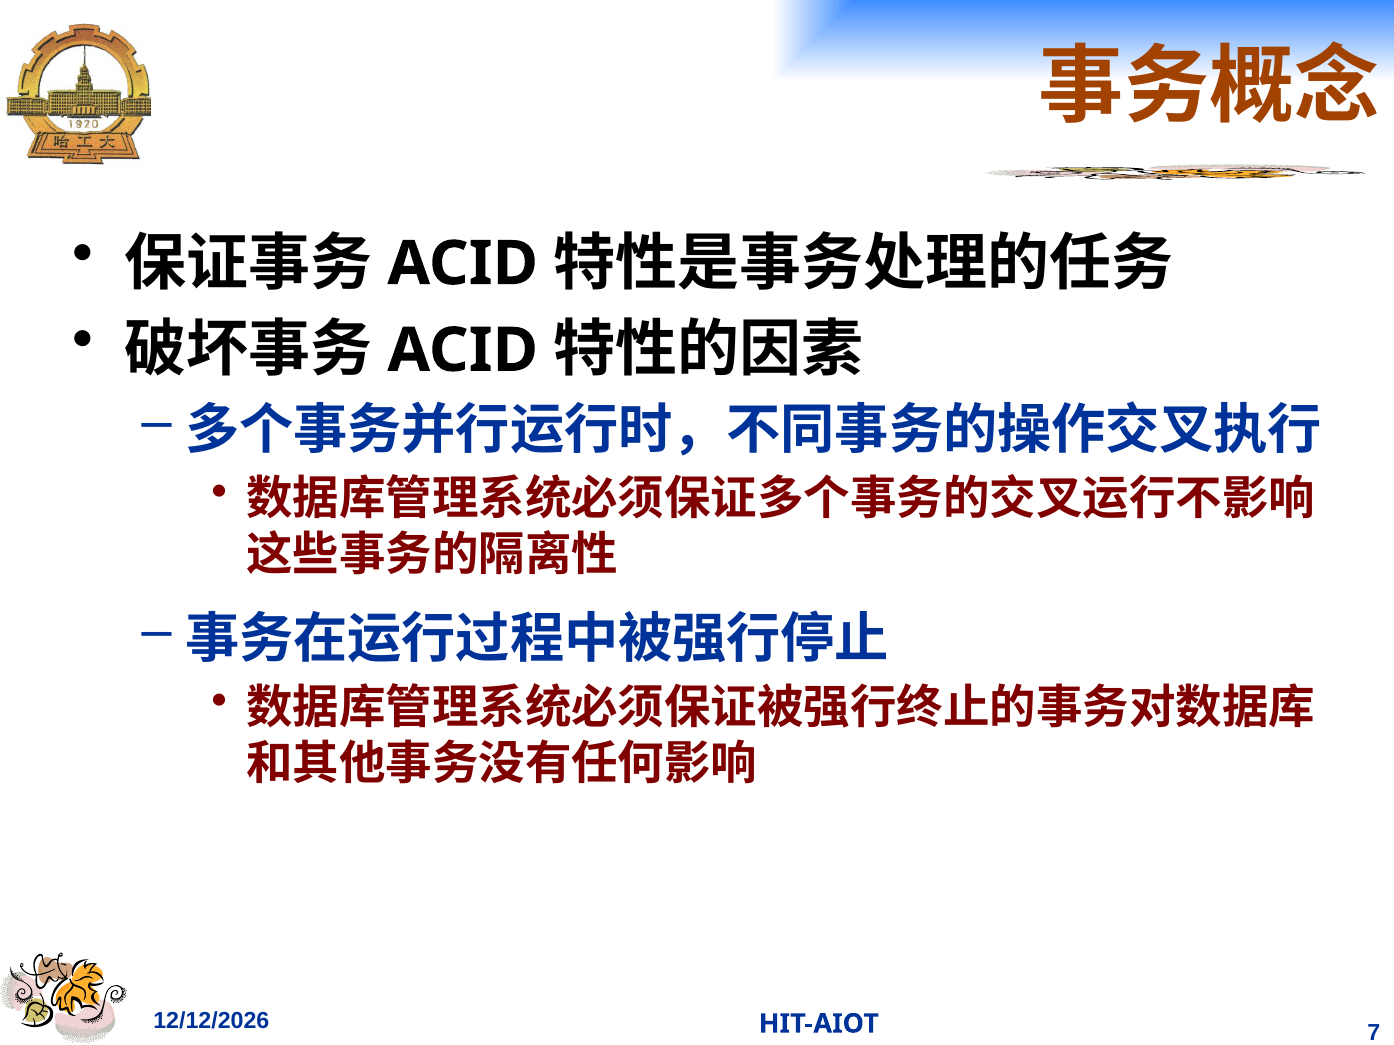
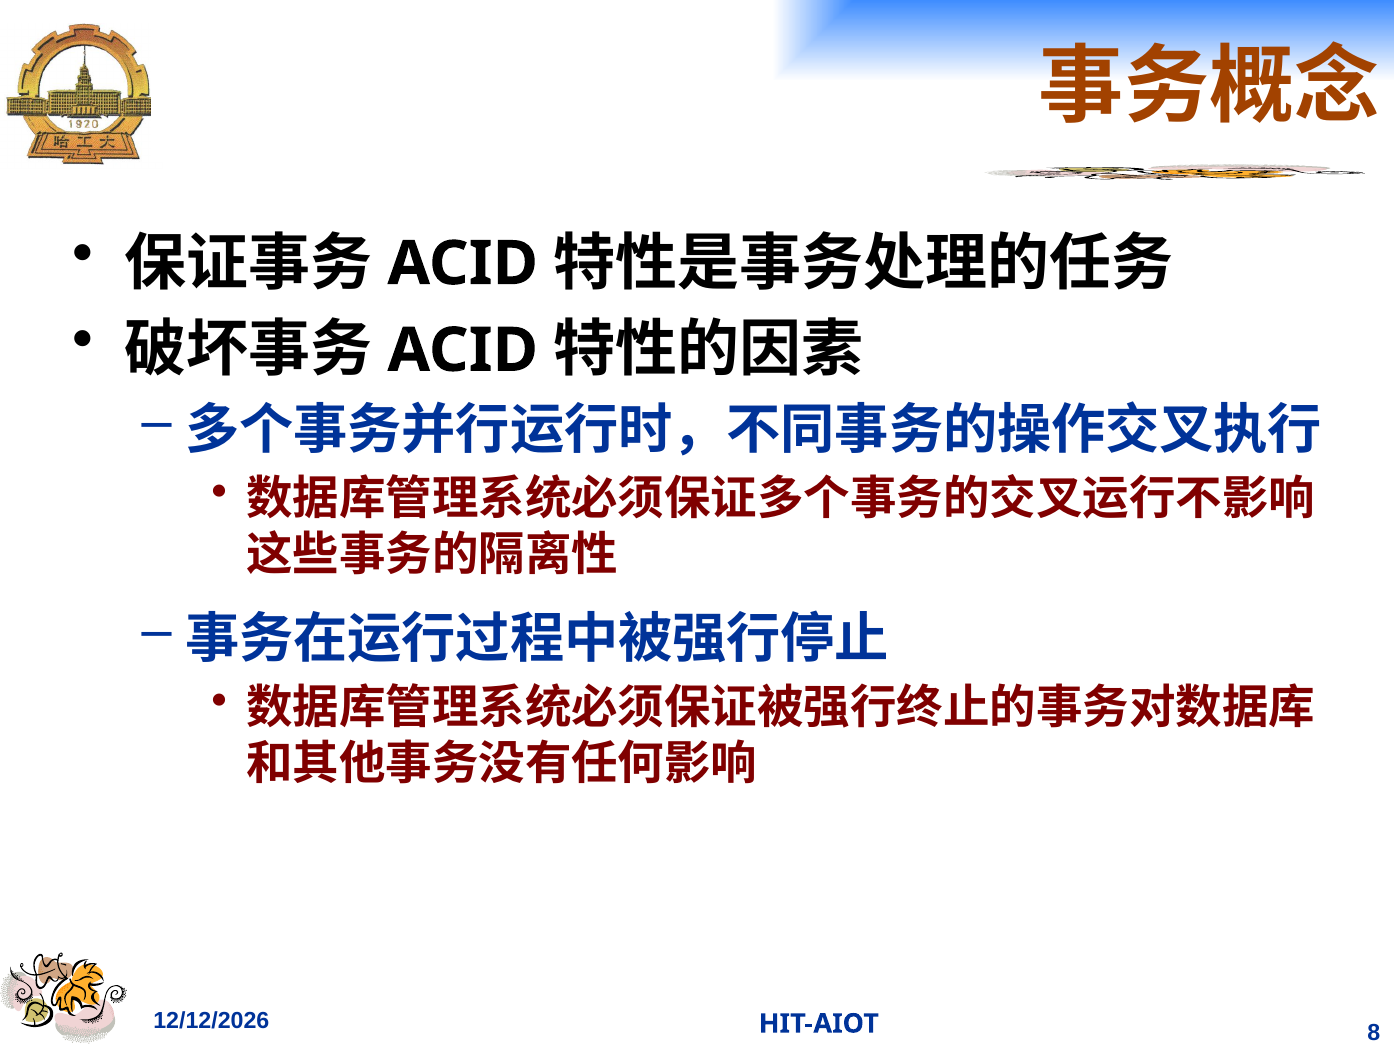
7: 7 -> 8 (1374, 1033)
